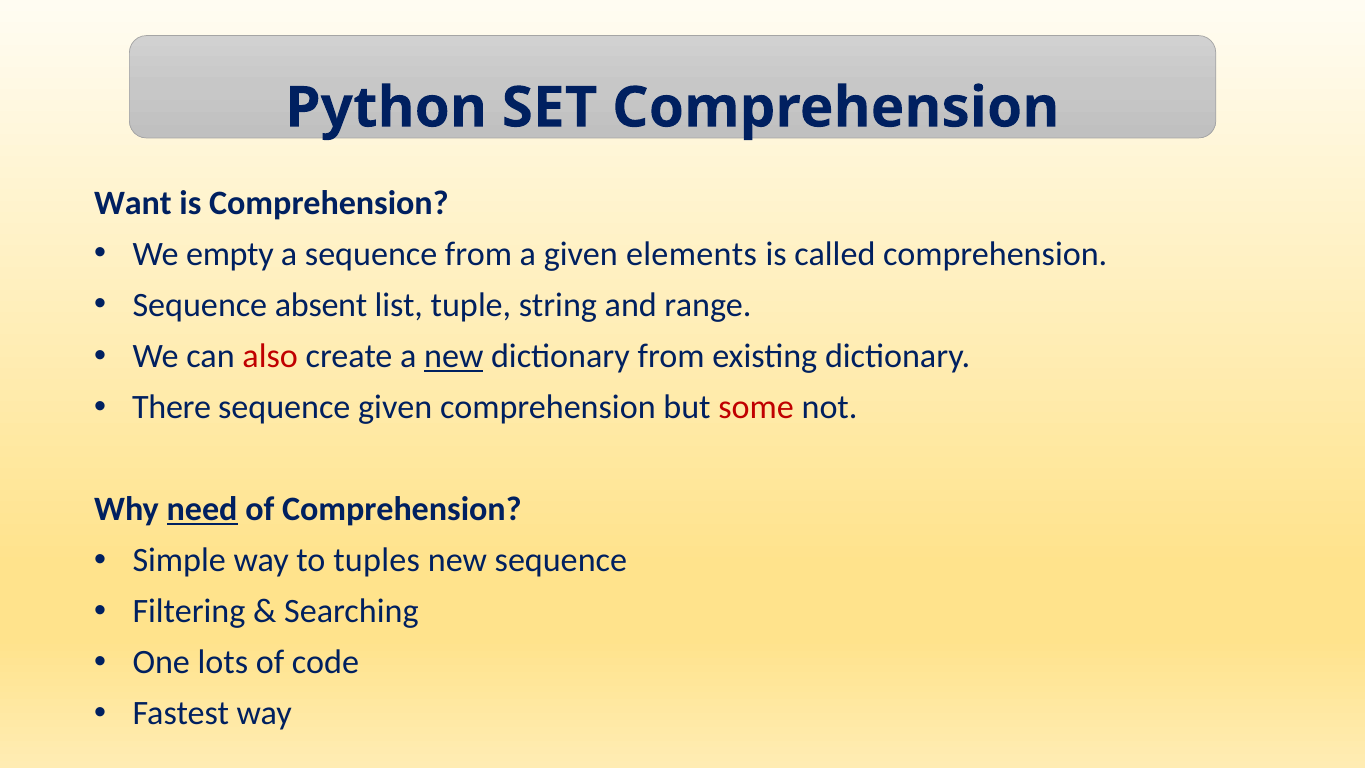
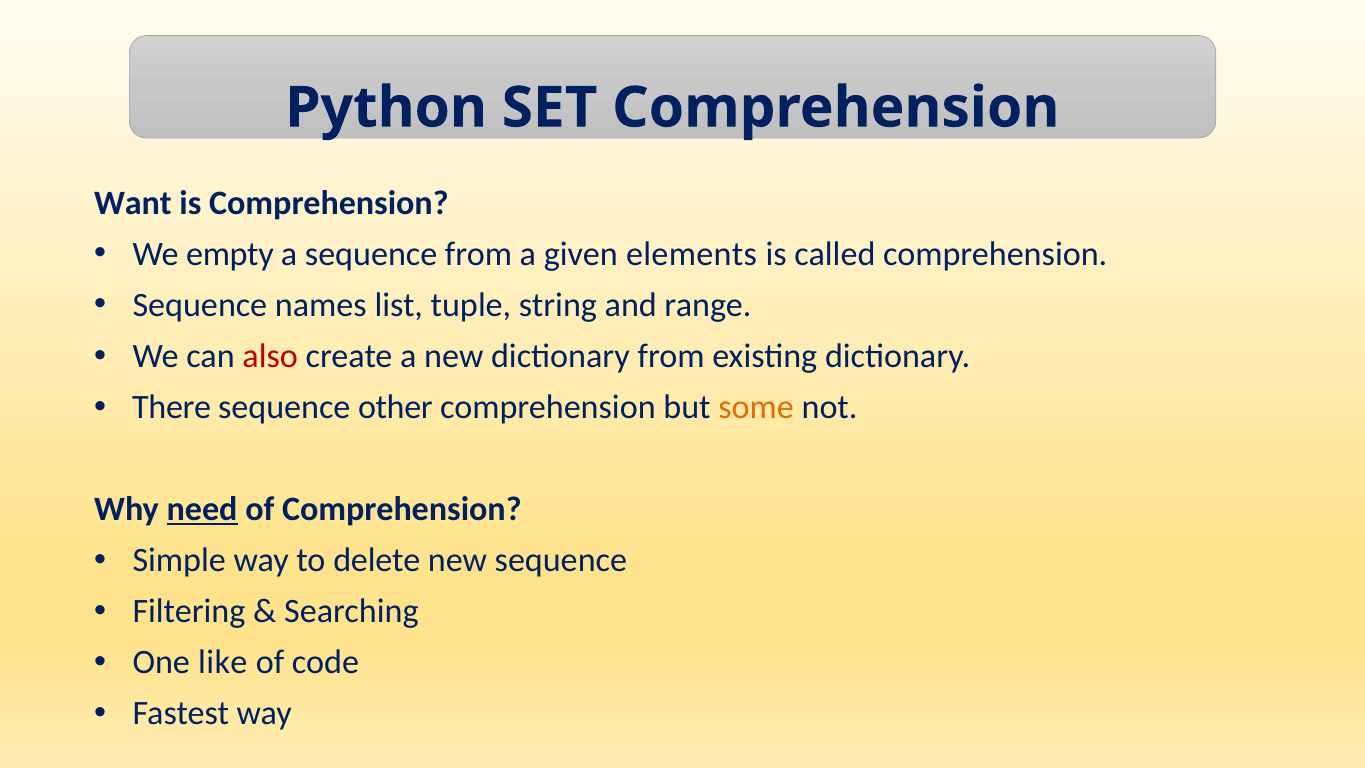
absent: absent -> names (321, 305)
new underline: present -> none (454, 356)
sequence given: given -> other (395, 407)
some colour: red -> orange (756, 407)
tuples: tuples -> delete (377, 560)
lots: lots -> like (223, 662)
